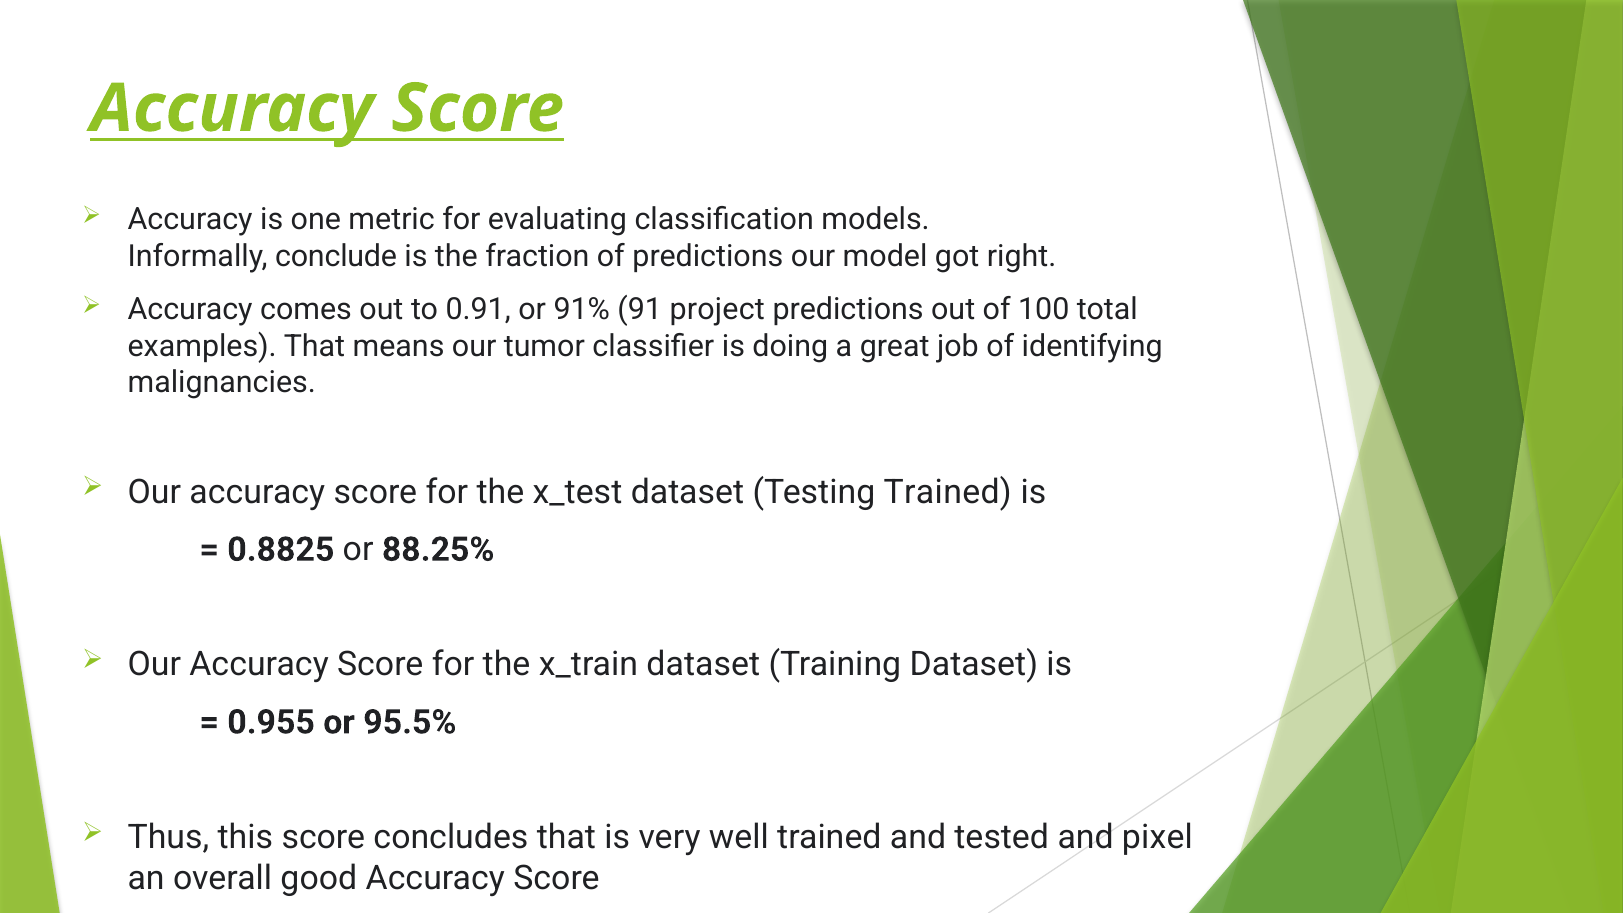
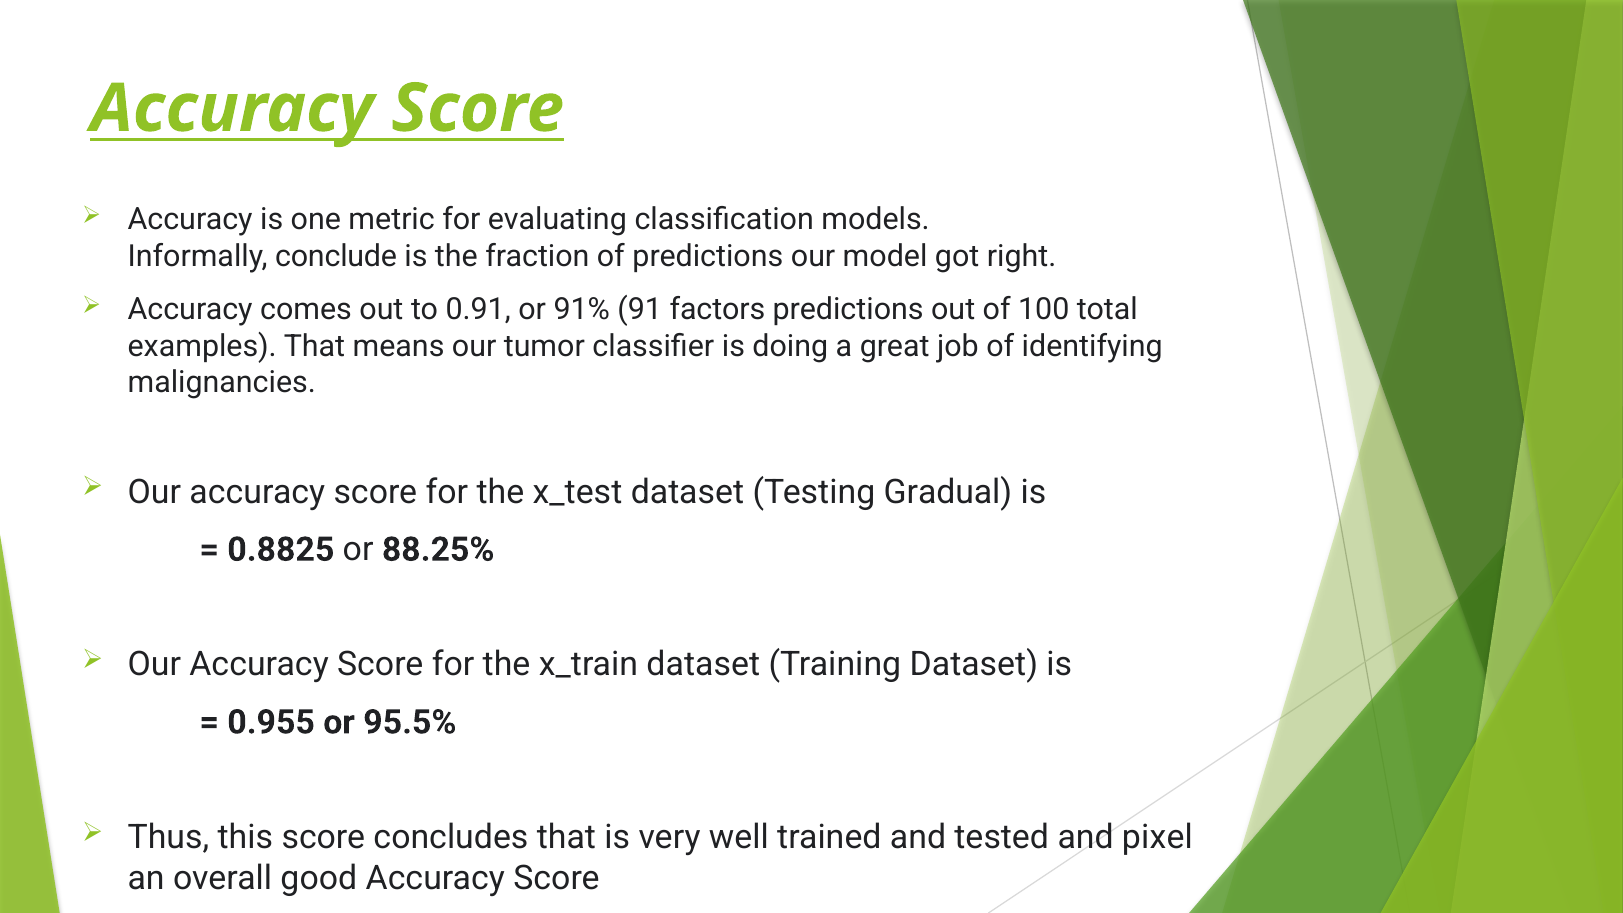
project: project -> factors (717, 310)
Testing Trained: Trained -> Gradual (948, 492)
